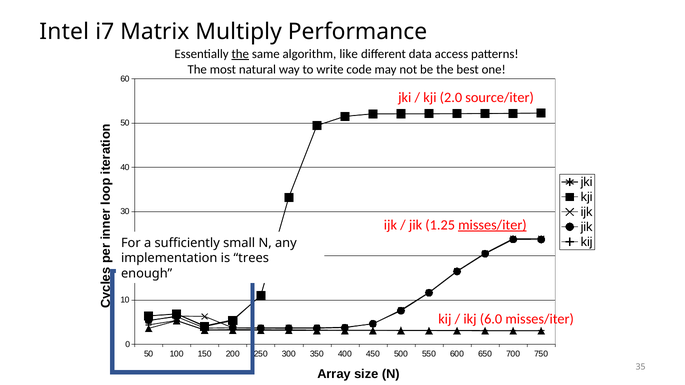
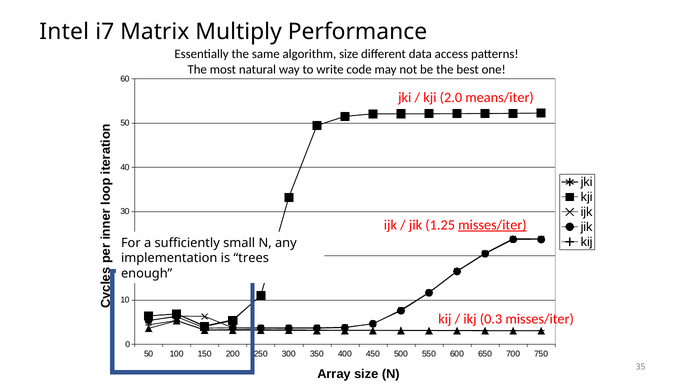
the underline: present -> none (240, 54)
algorithm like: like -> size (349, 54)
source/iter: source/iter -> means/iter (500, 98)
6.0: 6.0 -> 0.3 (491, 319)
